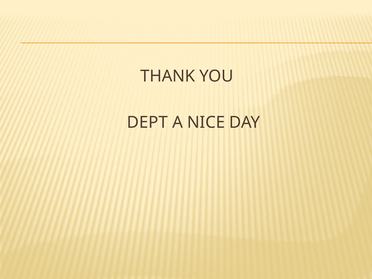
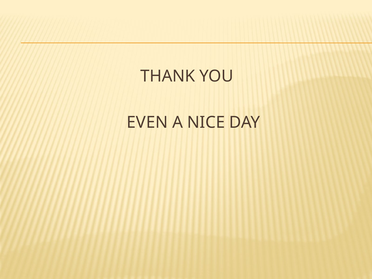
DEPT: DEPT -> EVEN (147, 122)
